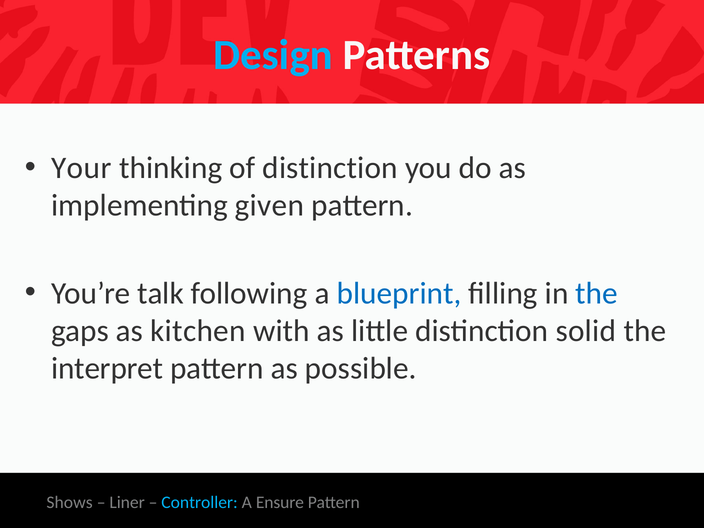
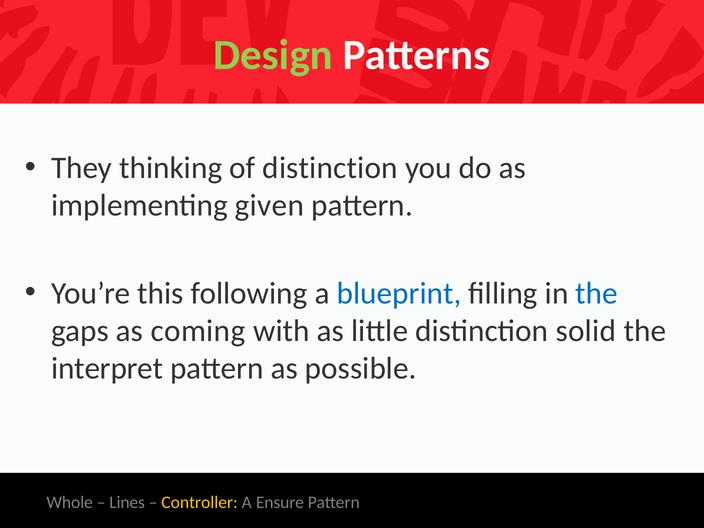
Design colour: light blue -> light green (273, 55)
Your: Your -> They (82, 168)
talk: talk -> this (160, 293)
kitchen: kitchen -> coming (198, 331)
Shows: Shows -> Whole (70, 502)
Liner: Liner -> Lines (127, 502)
Controller colour: light blue -> yellow (200, 502)
